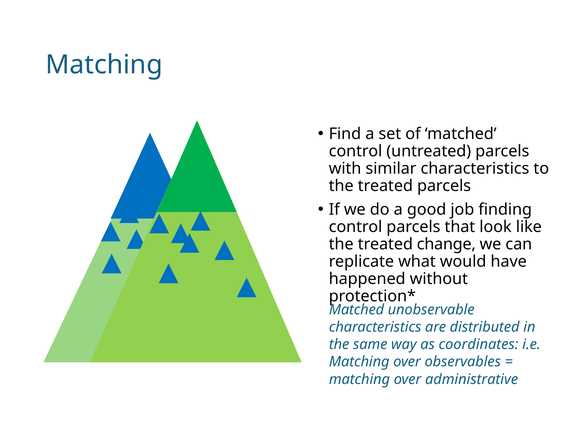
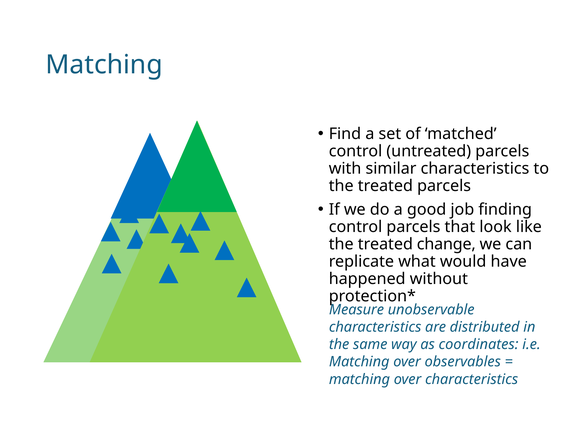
Matched: Matched -> Measure (356, 310)
over administrative: administrative -> characteristics (472, 379)
